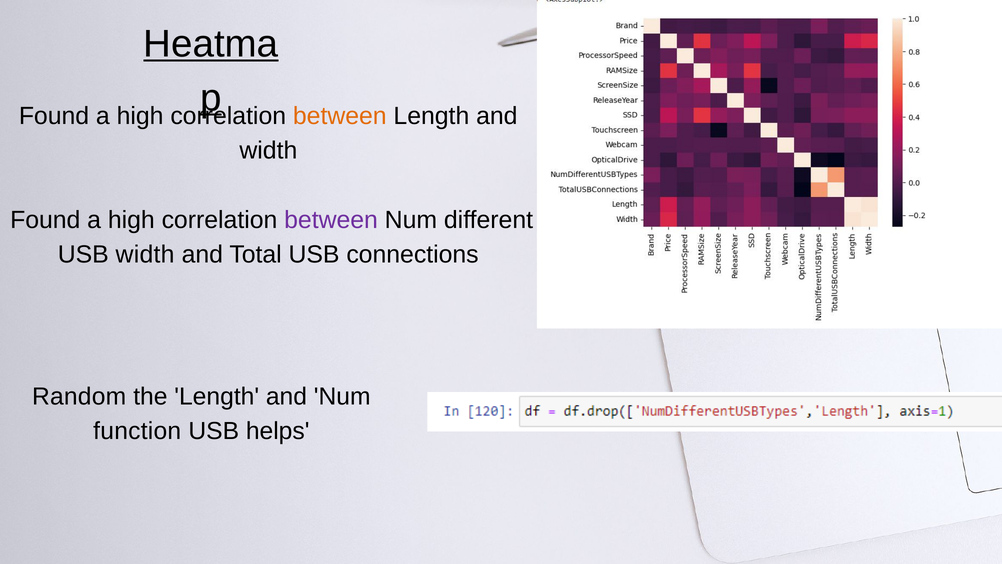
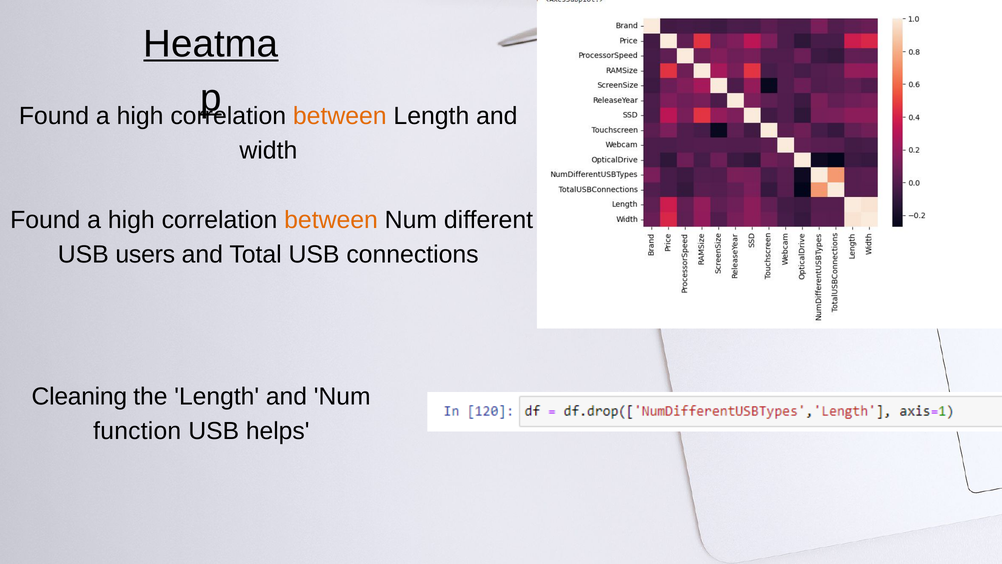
between colour: purple -> orange (331, 220)
USB width: width -> users (145, 255)
Random: Random -> Cleaning (79, 396)
